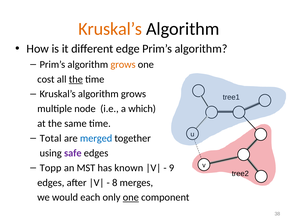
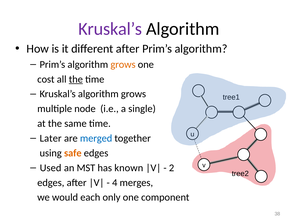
Kruskal’s colour: orange -> purple (110, 29)
different edge: edge -> after (128, 49)
which: which -> single (142, 108)
Total: Total -> Later (51, 138)
safe colour: purple -> orange (73, 153)
Topp: Topp -> Used (51, 167)
9: 9 -> 2 (172, 167)
8: 8 -> 4 (115, 182)
one underline: present -> none (131, 197)
